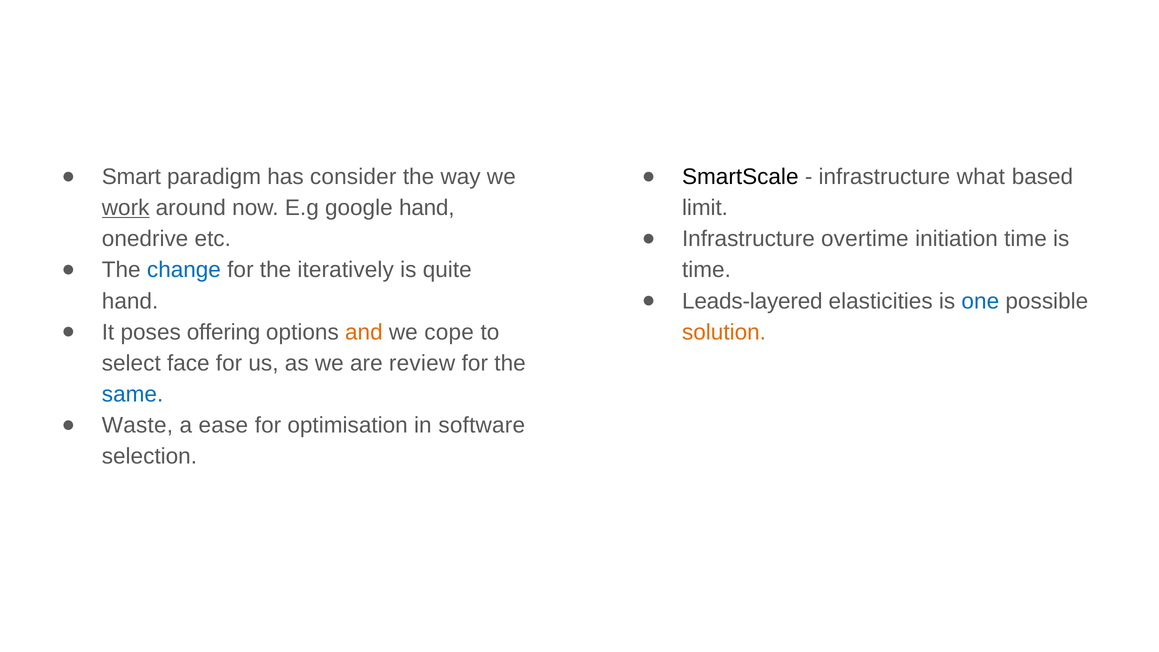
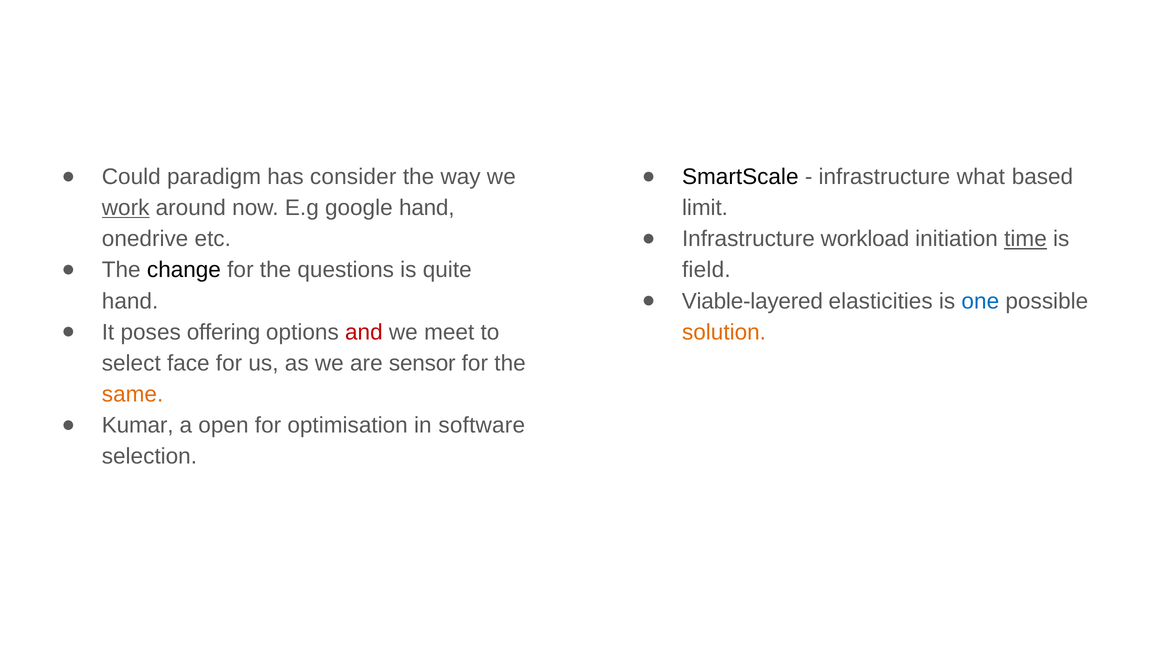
Smart: Smart -> Could (131, 177)
overtime: overtime -> workload (865, 239)
time underline: none -> present (1026, 239)
change colour: blue -> black (184, 270)
iteratively: iteratively -> questions (346, 270)
time: time -> field (706, 270)
Leads-layered: Leads-layered -> Viable-layered (752, 301)
and colour: orange -> red (364, 332)
cope: cope -> meet (449, 332)
review: review -> sensor (422, 363)
same colour: blue -> orange (133, 394)
Waste: Waste -> Kumar (138, 425)
ease: ease -> open (223, 425)
